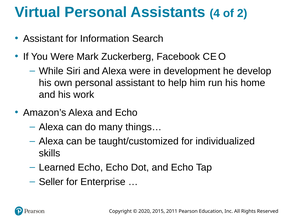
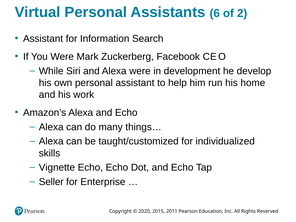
4: 4 -> 6 (215, 13)
Learned: Learned -> Vignette (57, 167)
